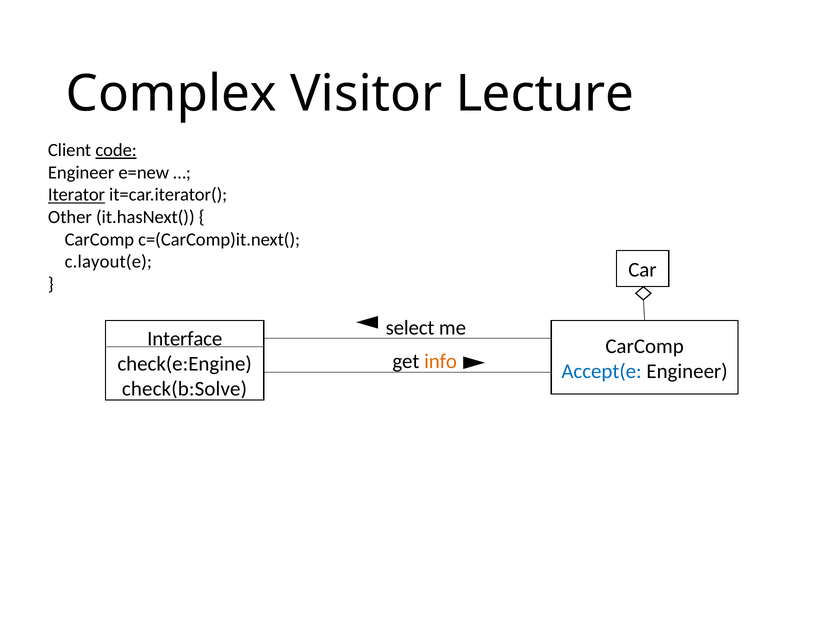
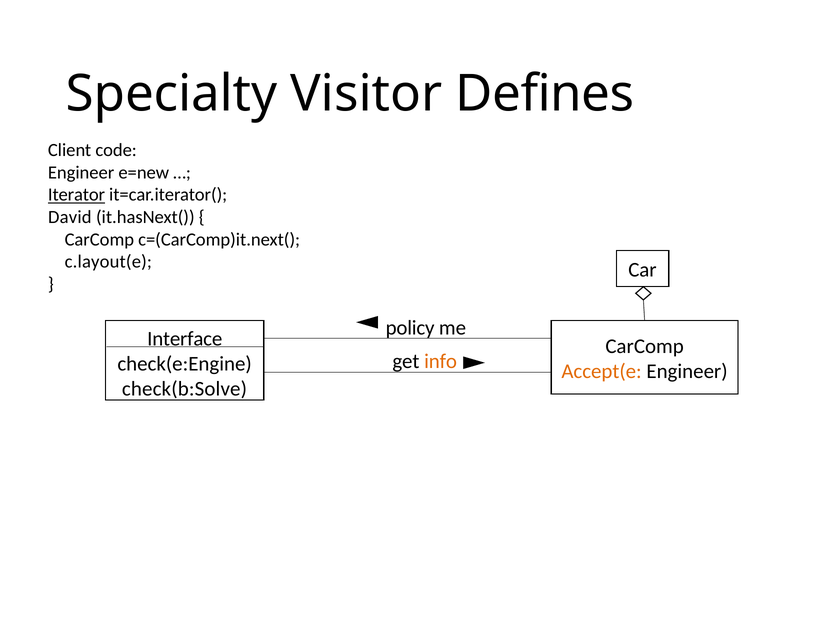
Complex: Complex -> Specialty (171, 94)
Lecture: Lecture -> Defines (545, 94)
code underline: present -> none (116, 150)
Other: Other -> David (70, 217)
select: select -> policy (410, 328)
Accept(e colour: blue -> orange (602, 371)
